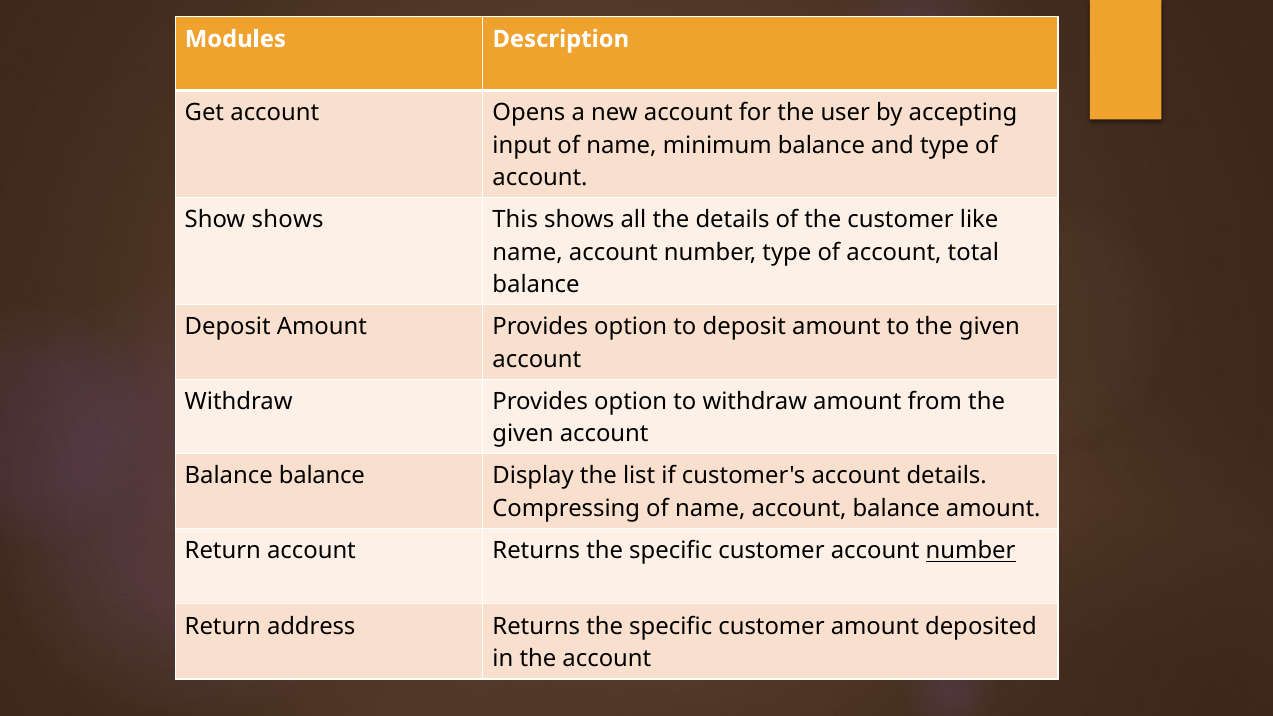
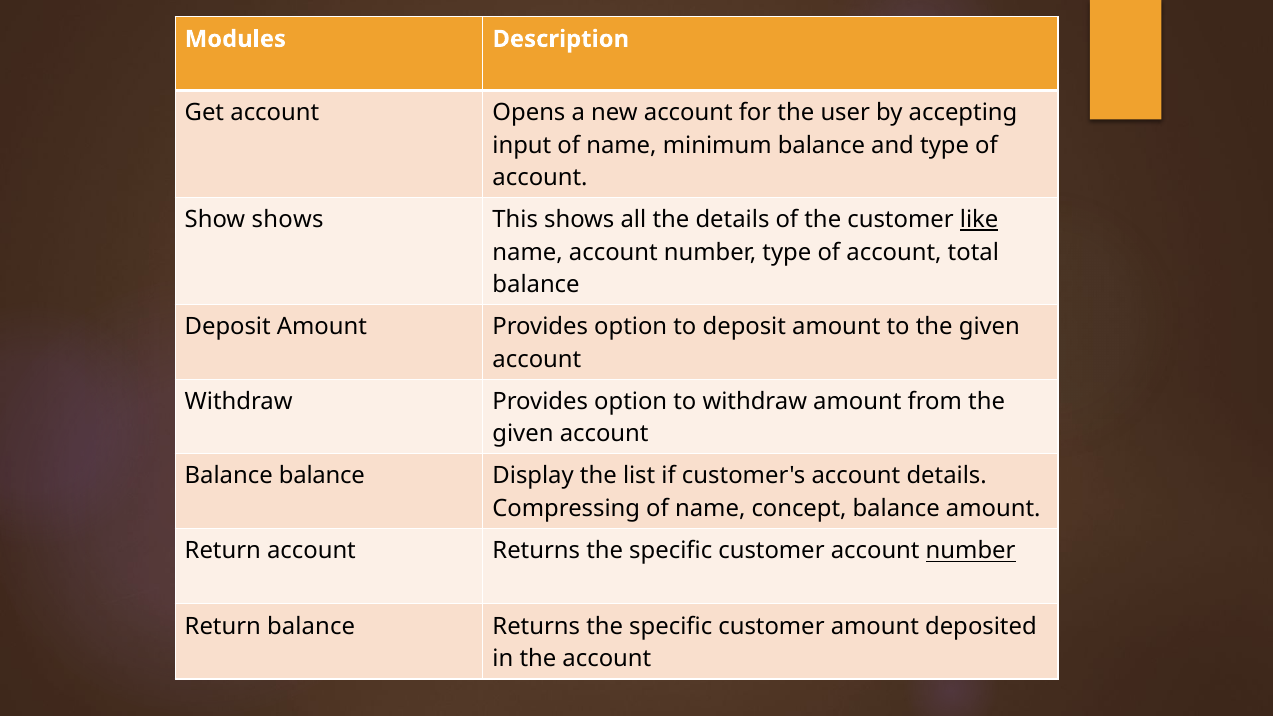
like underline: none -> present (979, 220)
of name account: account -> concept (799, 508)
Return address: address -> balance (311, 626)
